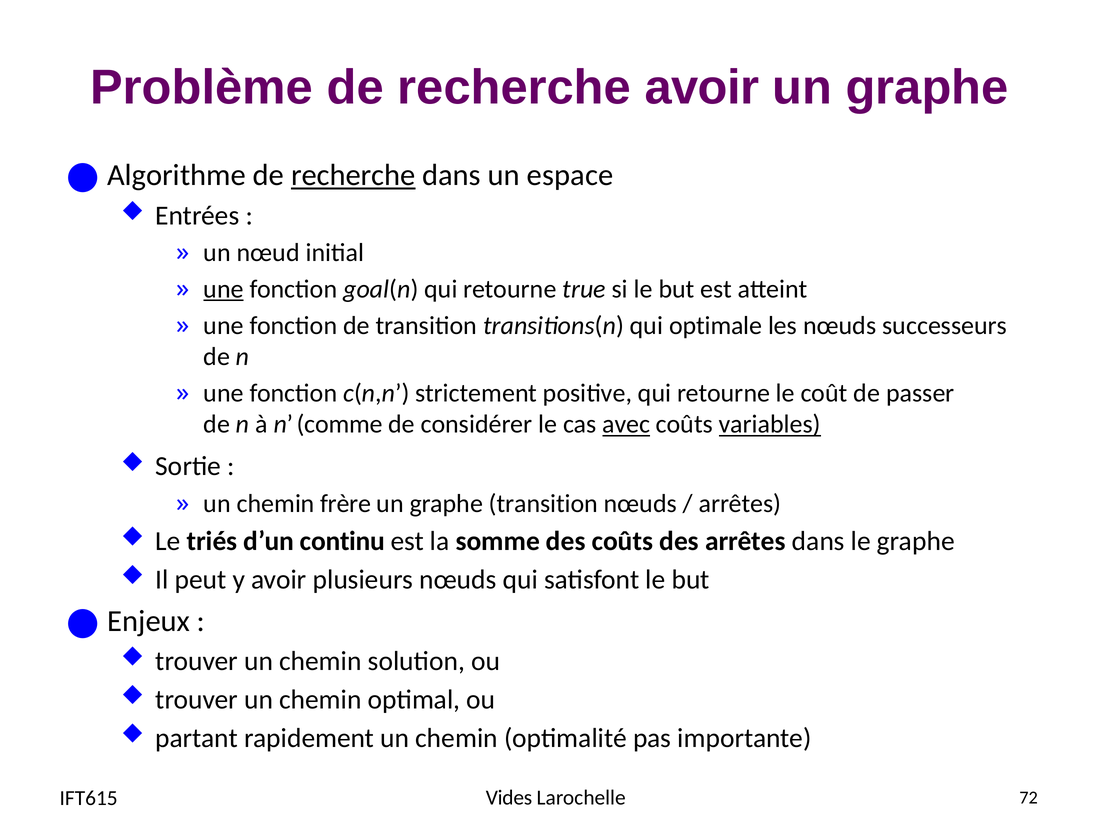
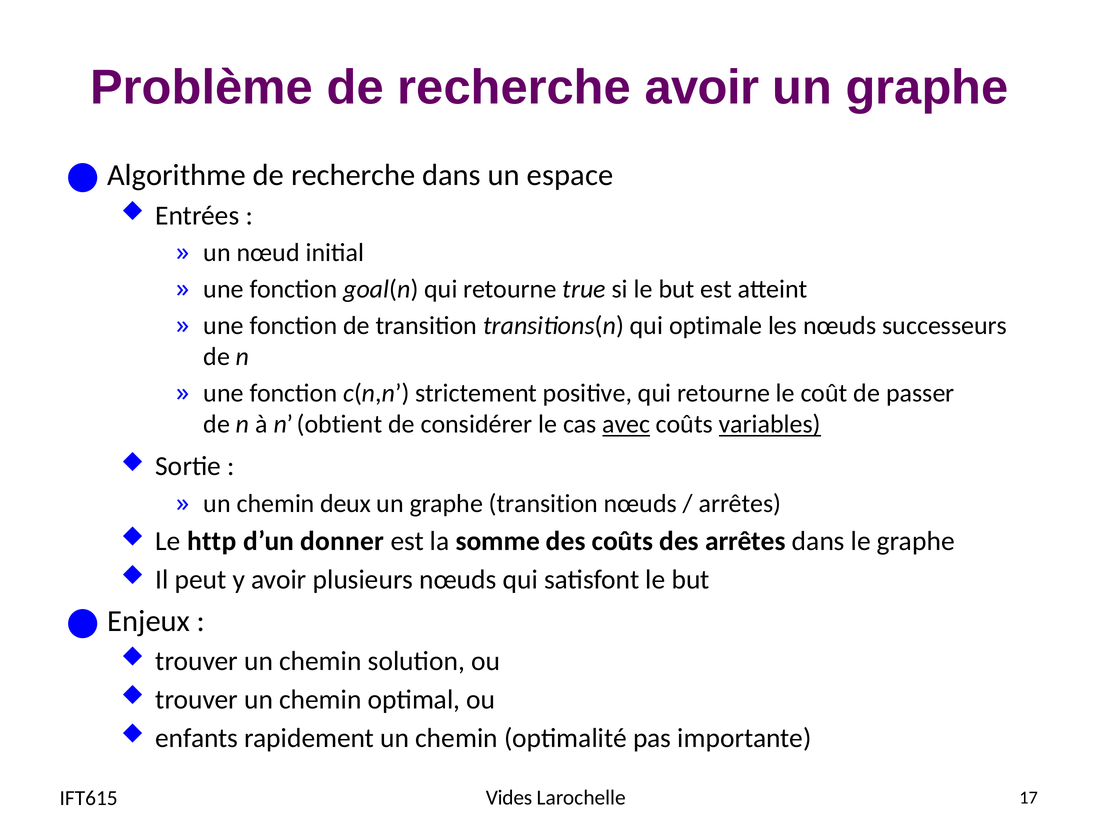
recherche underline: present -> none (353, 175)
une underline: present -> none (224, 289)
comme: comme -> obtient (339, 424)
frère: frère -> deux (346, 504)
triés: triés -> http (212, 541)
continu: continu -> donner (342, 541)
partant: partant -> enfants (197, 738)
72: 72 -> 17 (1029, 798)
